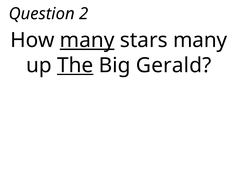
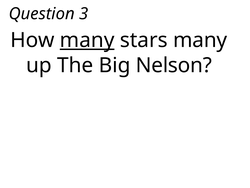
2: 2 -> 3 (84, 14)
The underline: present -> none (75, 65)
Gerald: Gerald -> Nelson (174, 65)
